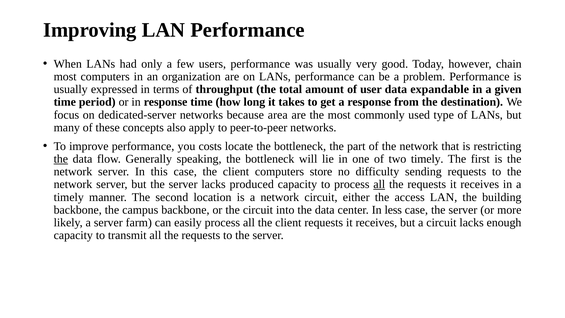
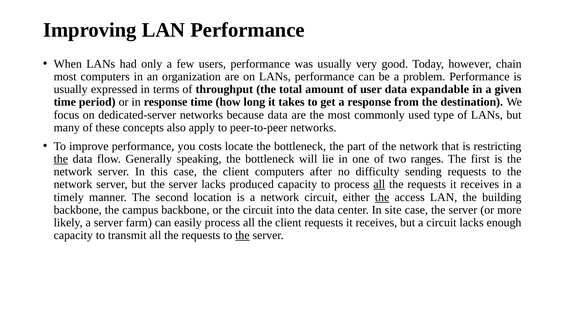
because area: area -> data (278, 115)
two timely: timely -> ranges (427, 159)
store: store -> after (321, 172)
the underline: none -> present (382, 197)
less: less -> site (393, 210)
the underline: none -> present (242, 235)
